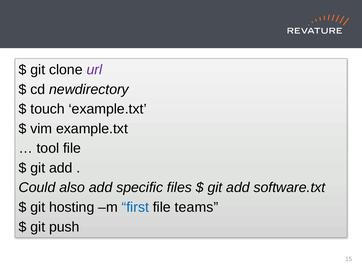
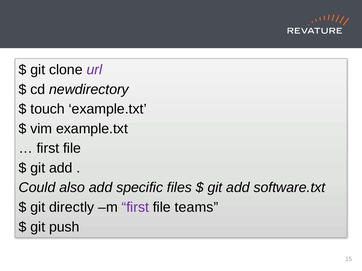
tool: tool -> first (48, 149)
hosting: hosting -> directly (72, 208)
first colour: blue -> purple (135, 208)
